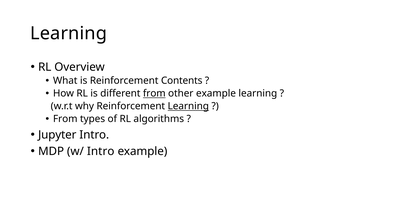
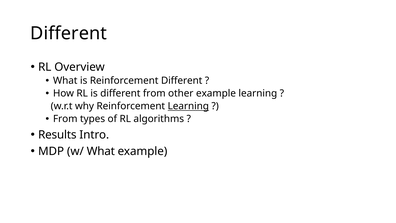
Learning: Learning -> Different (69, 33)
Reinforcement Contents: Contents -> Different (182, 81)
from underline: present -> none (154, 93)
Jupyter: Jupyter -> Results (57, 135)
w/ Intro: Intro -> What (101, 151)
